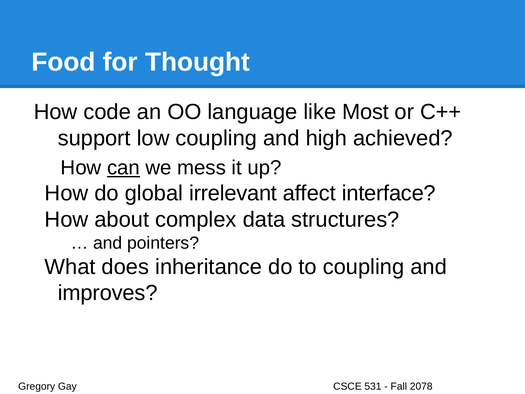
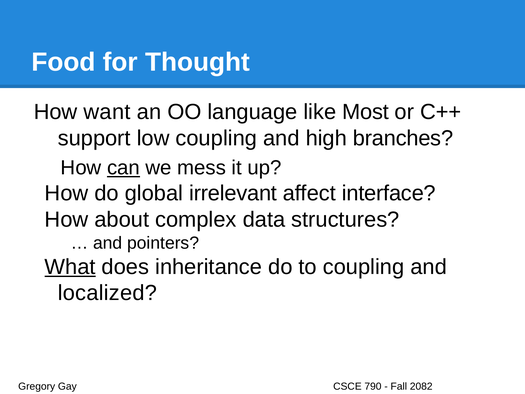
code: code -> want (107, 112)
achieved: achieved -> branches (403, 138)
What underline: none -> present (70, 267)
improves: improves -> localized (107, 293)
531: 531 -> 790 (373, 386)
2078: 2078 -> 2082 (421, 386)
